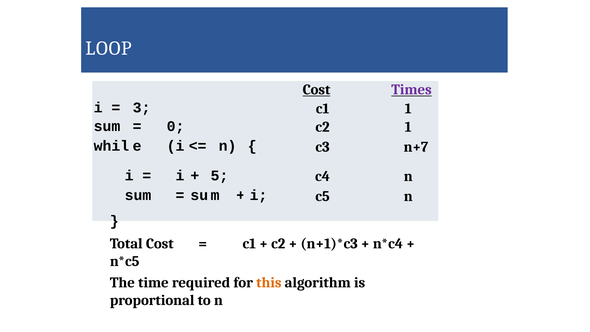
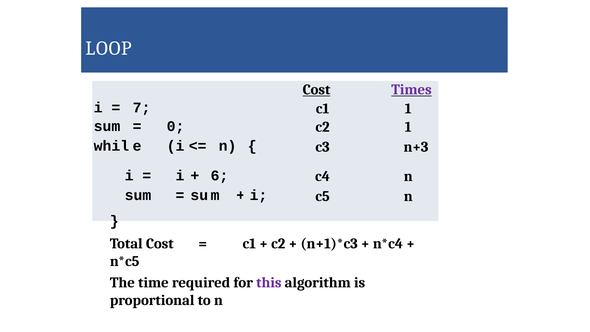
3: 3 -> 7 (142, 108)
n+7: n+7 -> n+3 (416, 147)
5: 5 -> 6 (219, 175)
this colour: orange -> purple (269, 283)
